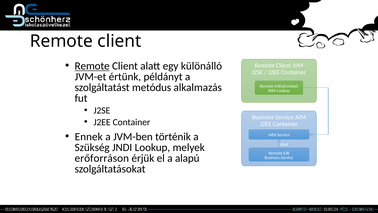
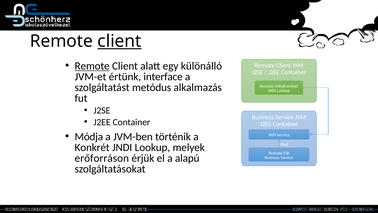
client underline: none -> present (119, 41)
példányt: példányt -> interface (163, 77)
Ennek: Ennek -> Módja (89, 137)
Szükség: Szükség -> Konkrét (92, 147)
